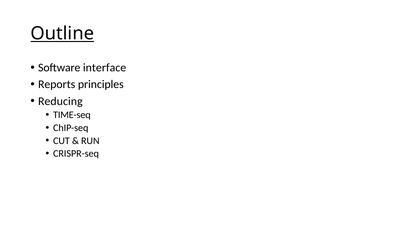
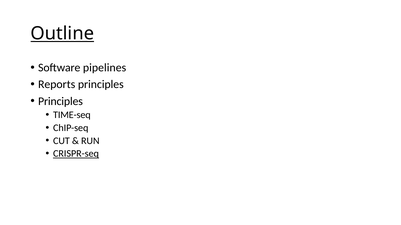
interface: interface -> pipelines (105, 68)
Reducing: Reducing -> Principles (60, 101)
CRISPR-seq underline: none -> present (76, 154)
